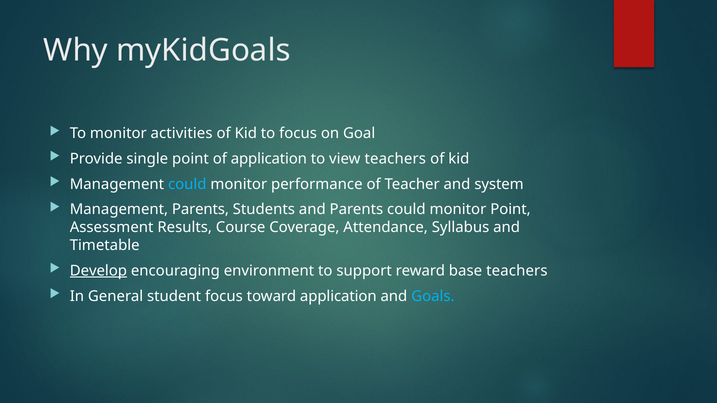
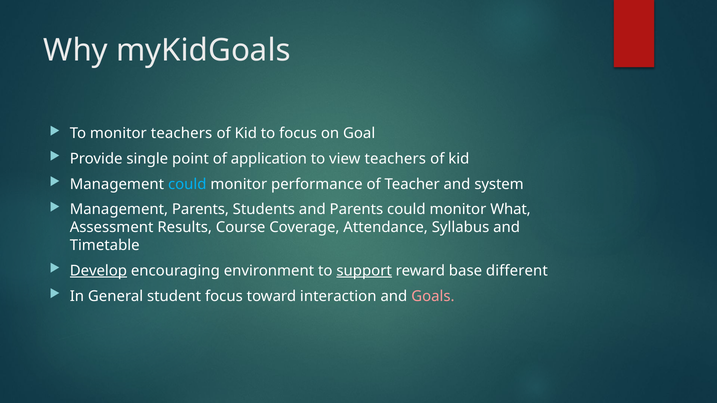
monitor activities: activities -> teachers (182, 133)
monitor Point: Point -> What (511, 210)
support underline: none -> present (364, 271)
base teachers: teachers -> different (517, 271)
toward application: application -> interaction (338, 296)
Goals colour: light blue -> pink (433, 296)
